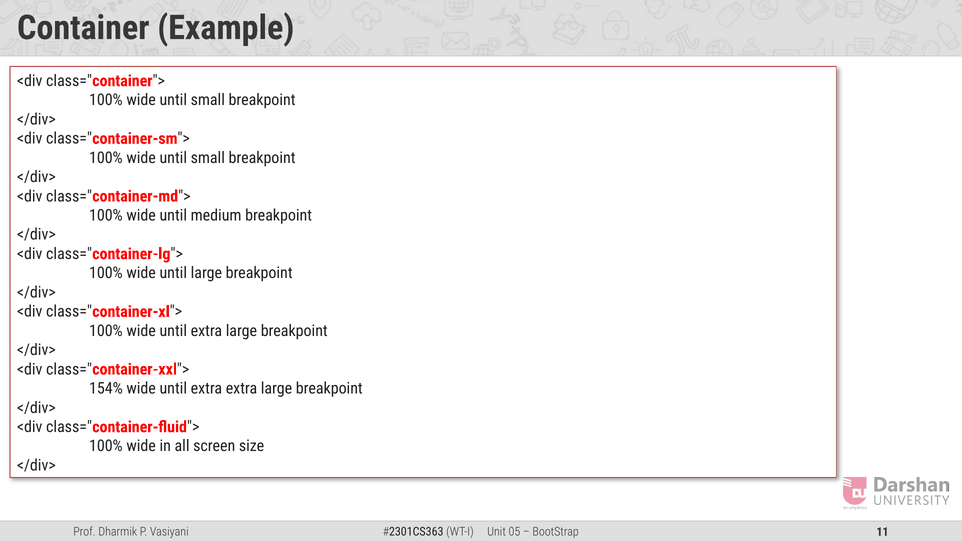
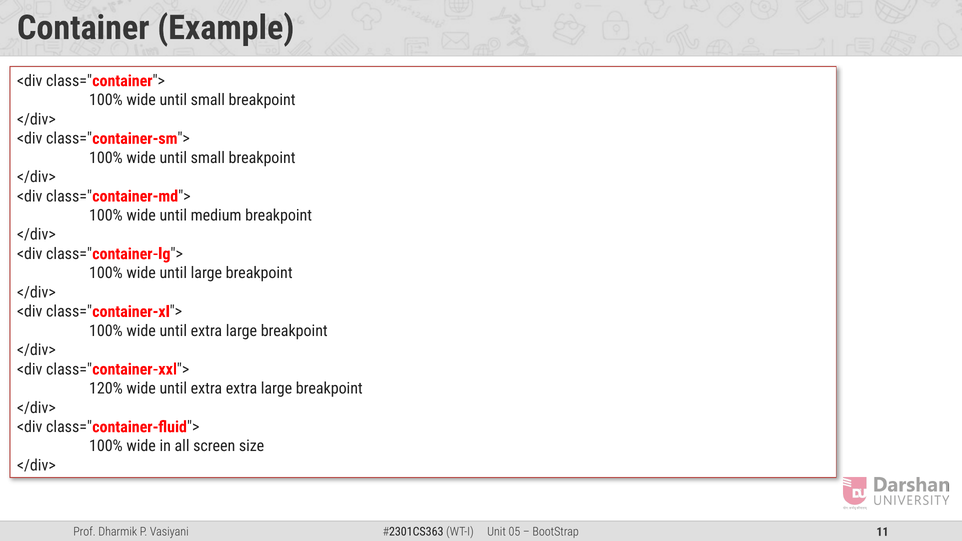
154%: 154% -> 120% (106, 389)
